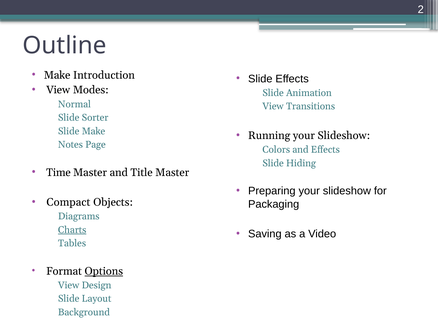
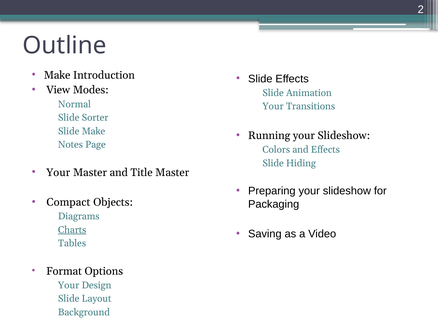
View: View -> Your (273, 107)
Time: Time -> Your (58, 173)
Options underline: present -> none (104, 272)
View: View -> Your (69, 286)
